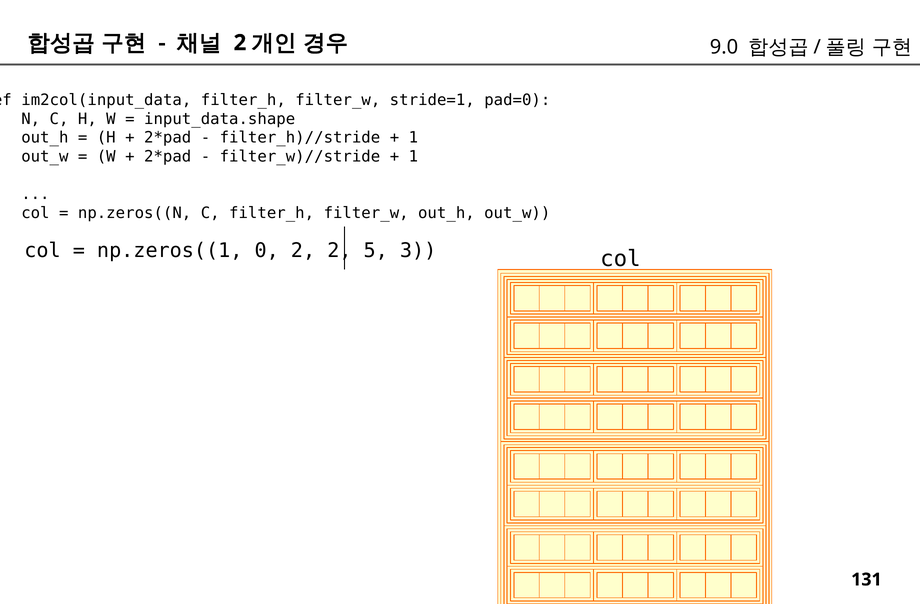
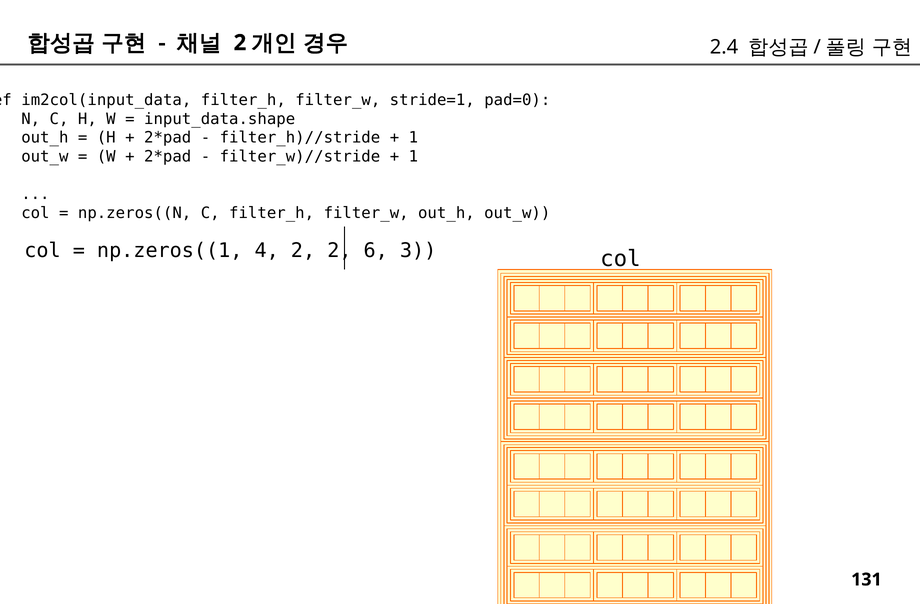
9.0: 9.0 -> 2.4 (724, 47)
0: 0 -> 4 (267, 251)
5: 5 -> 6 (376, 251)
